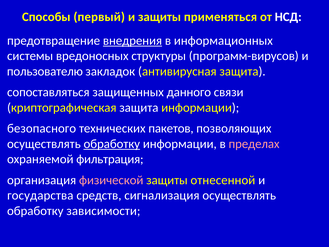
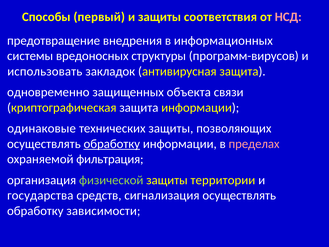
применяться: применяться -> соответствия (220, 17)
НСД colour: white -> pink (288, 17)
внедрения underline: present -> none (132, 41)
пользователю: пользователю -> использовать (45, 71)
сопоставляться: сопоставляться -> одновременно (48, 92)
данного: данного -> объекта (189, 92)
безопасного: безопасного -> одинаковые (42, 128)
технических пакетов: пакетов -> защиты (171, 128)
физической colour: pink -> light green (111, 180)
отнесенной: отнесенной -> территории (223, 180)
